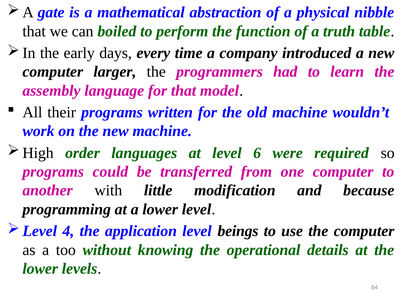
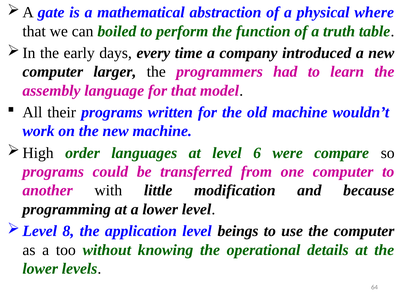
nibble: nibble -> where (374, 12)
required: required -> compare (342, 153)
4: 4 -> 8 (68, 231)
